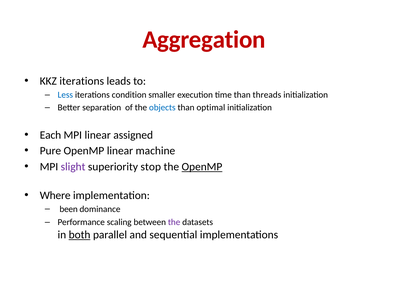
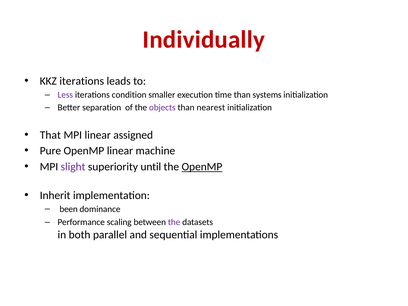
Aggregation: Aggregation -> Individually (204, 39)
Less colour: blue -> purple (65, 95)
threads: threads -> systems (267, 95)
objects colour: blue -> purple (162, 108)
optimal: optimal -> nearest (211, 108)
Each: Each -> That (50, 135)
stop: stop -> until (151, 167)
Where: Where -> Inherit (55, 195)
both underline: present -> none (80, 235)
